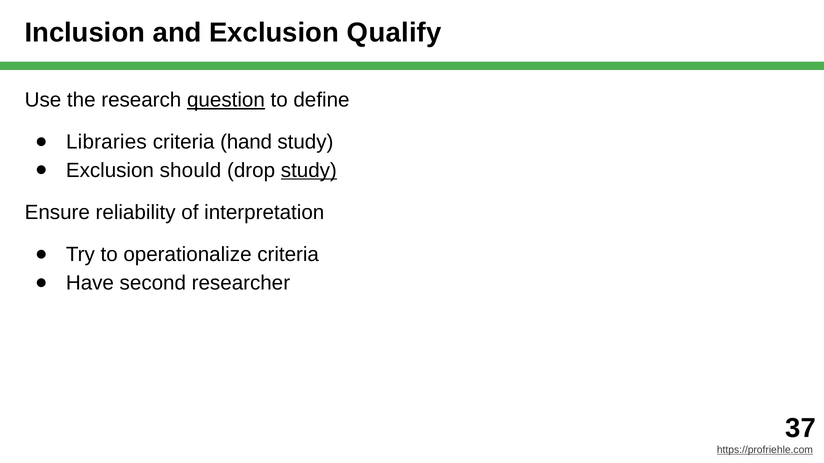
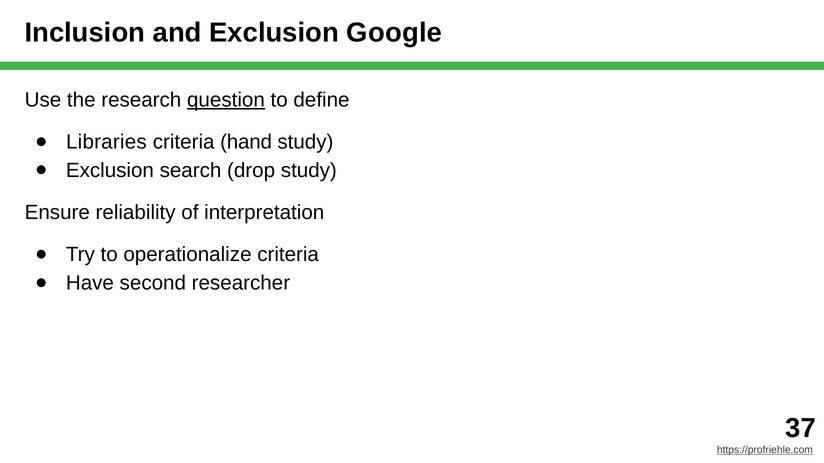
Qualify: Qualify -> Google (394, 33)
should: should -> search (191, 170)
study underline: present -> none (309, 170)
